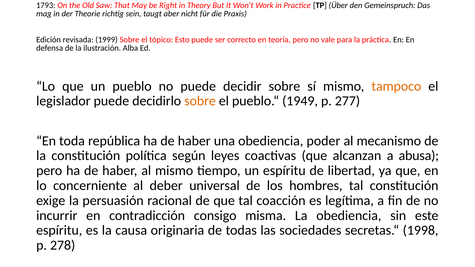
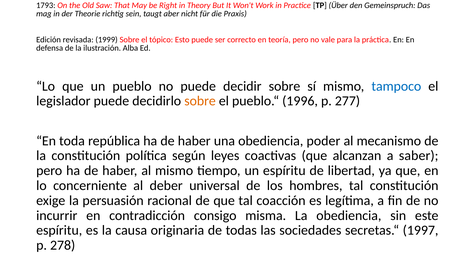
tampoco colour: orange -> blue (396, 86)
1949: 1949 -> 1996 (300, 101)
abusa: abusa -> saber (419, 156)
1998: 1998 -> 1997 (421, 231)
